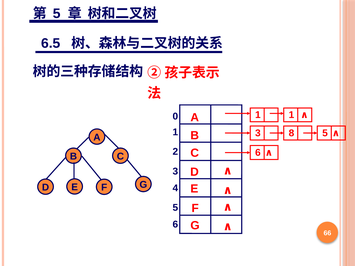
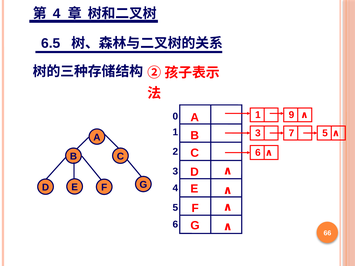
5: 5 -> 4 (57, 14)
1 1: 1 -> 9 (291, 115)
8: 8 -> 7 (291, 133)
